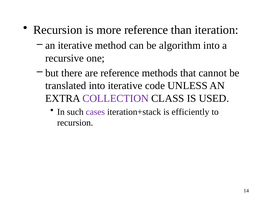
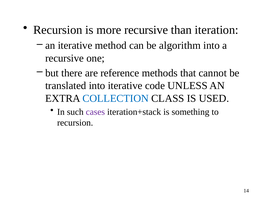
more reference: reference -> recursive (146, 30)
COLLECTION colour: purple -> blue (116, 98)
efficiently: efficiently -> something (190, 112)
